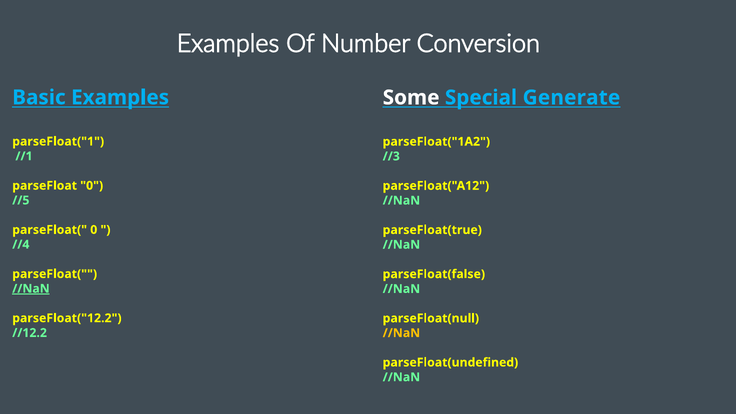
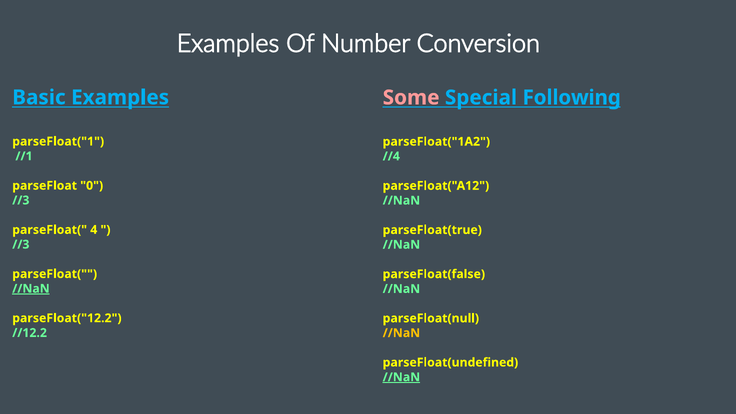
Some colour: white -> pink (411, 98)
Generate: Generate -> Following (572, 98)
//3: //3 -> //4 (391, 156)
//5: //5 -> //3 (21, 200)
parseFloat( 0: 0 -> 4 (94, 230)
//4: //4 -> //3 (21, 245)
//NaN underline: none -> present (401, 377)
